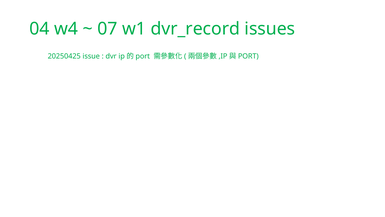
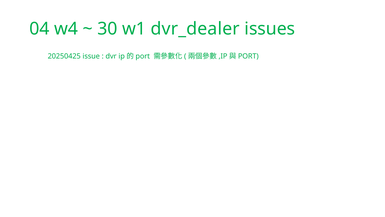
07: 07 -> 30 (107, 29)
dvr_record: dvr_record -> dvr_dealer (195, 29)
